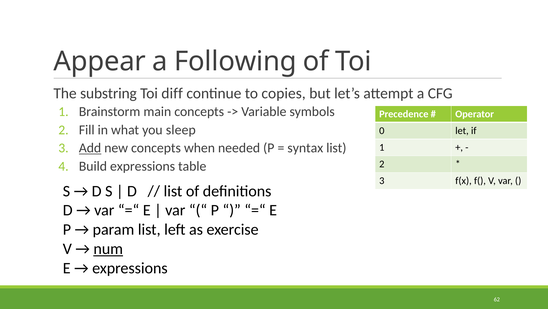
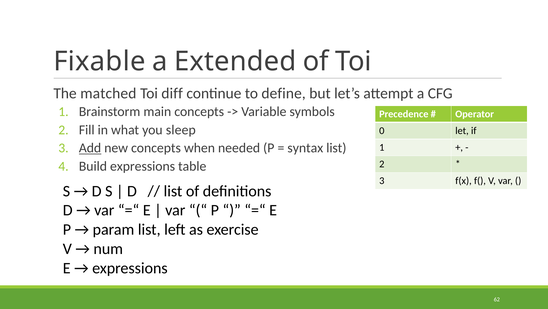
Appear: Appear -> Fixable (99, 61)
Following: Following -> Extended (235, 61)
substring: substring -> matched (108, 93)
copies: copies -> define (284, 93)
num underline: present -> none (108, 248)
